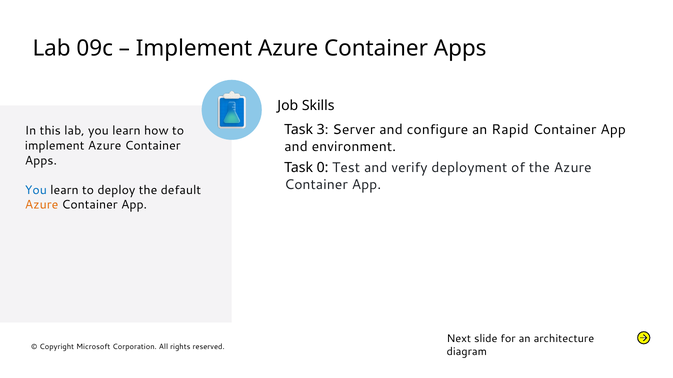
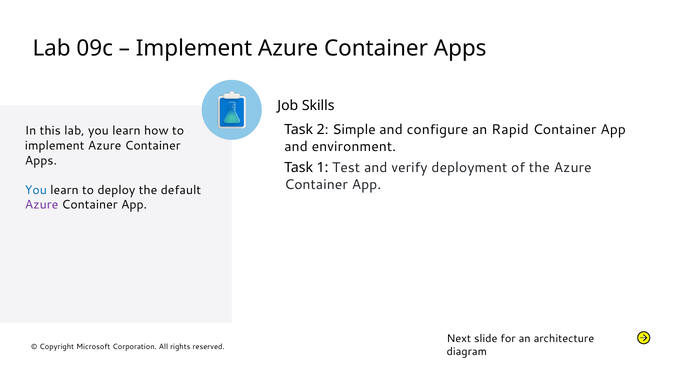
3: 3 -> 2 (321, 130)
Server: Server -> Simple (354, 130)
0: 0 -> 1 (323, 168)
Azure colour: orange -> purple (42, 205)
